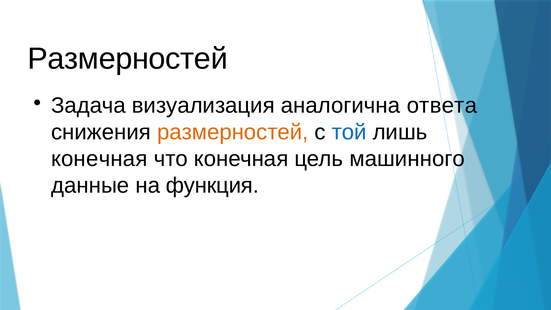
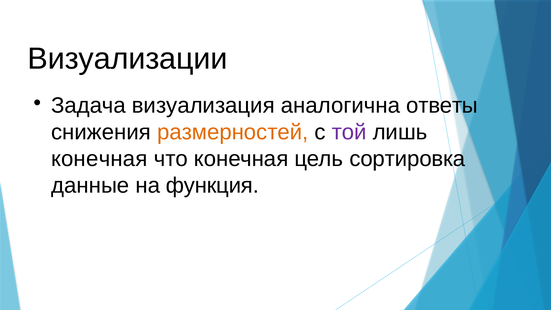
Размерностей: Размерностей -> Визуализации (128, 59)
ответа: ответа -> ответы (442, 105)
той colour: blue -> purple (349, 132)
машинного: машинного -> сортировка (407, 159)
